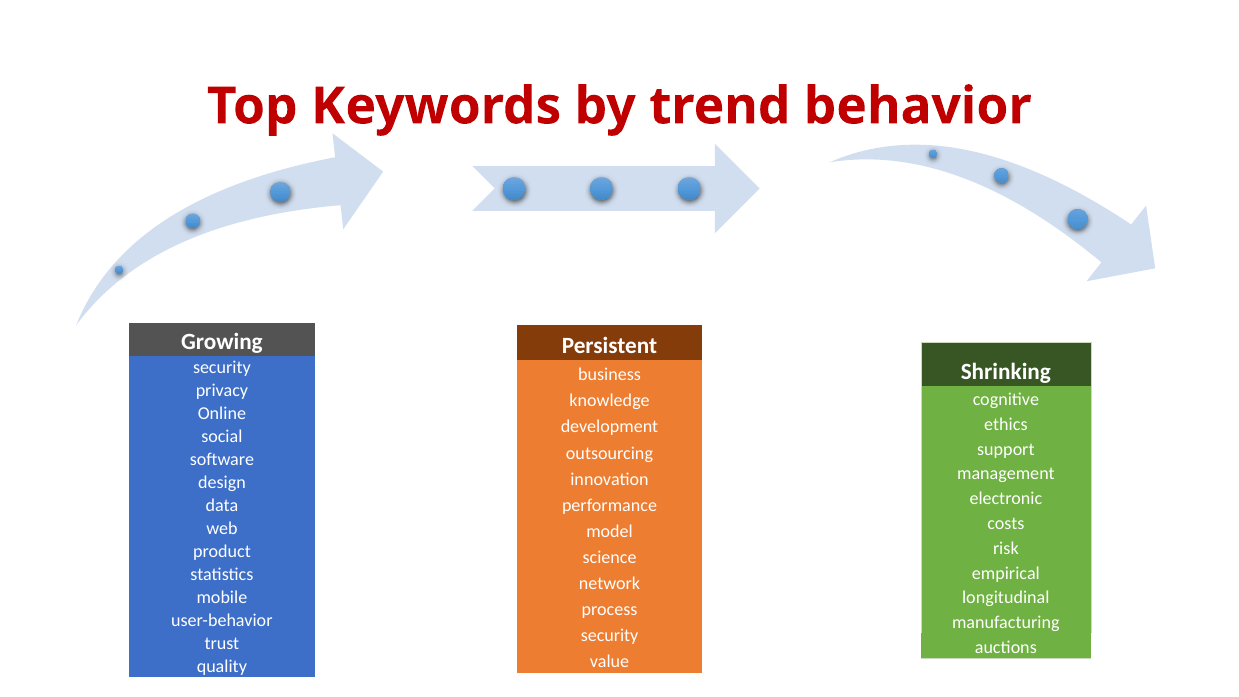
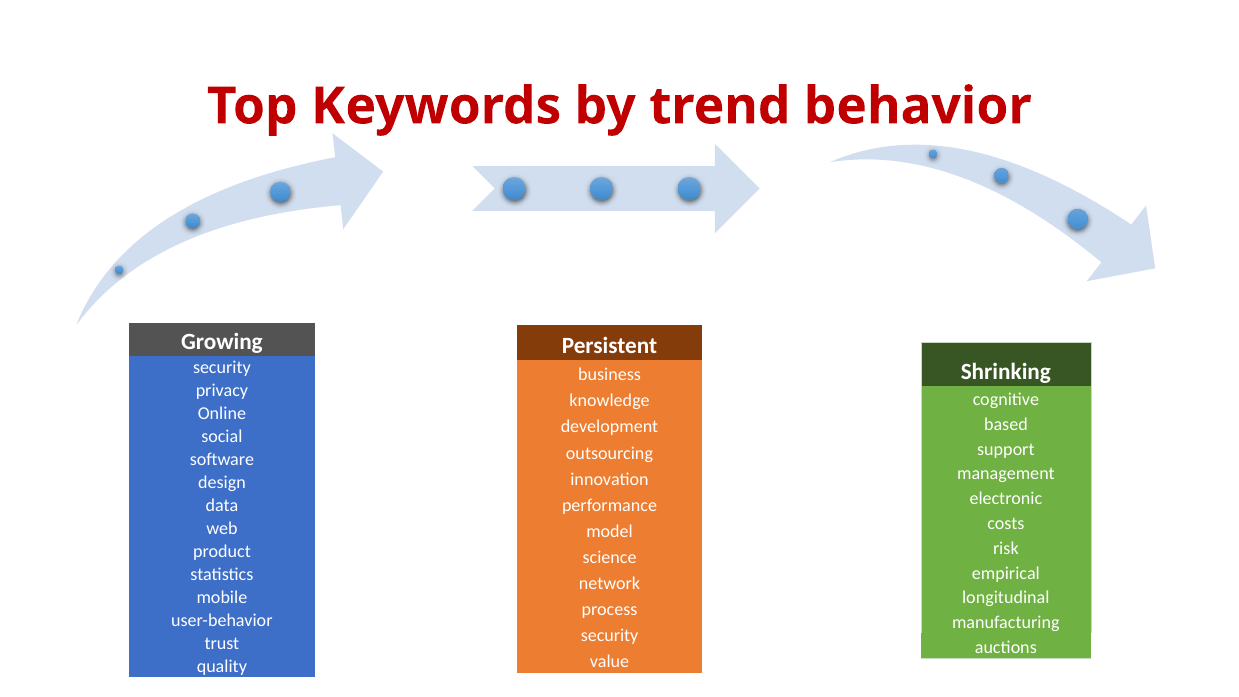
ethics: ethics -> based (1006, 424)
